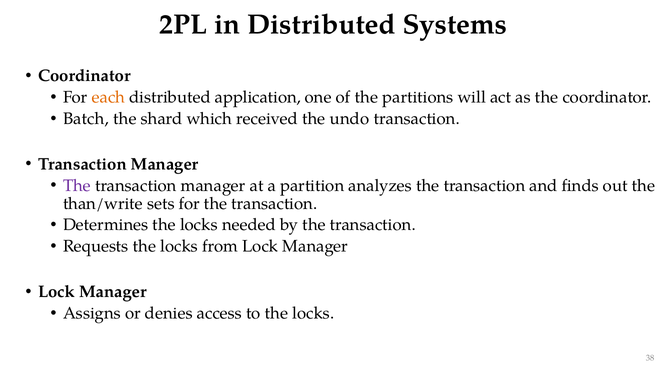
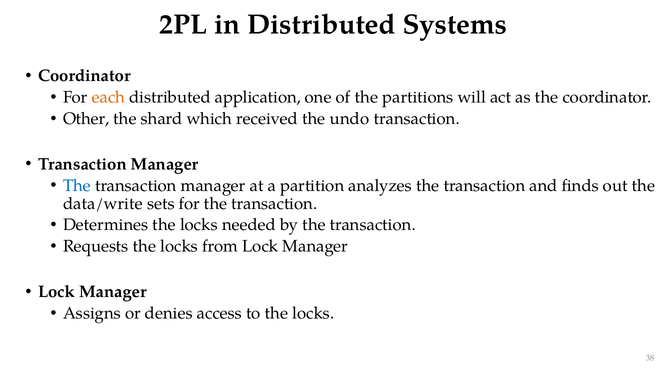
Batch: Batch -> Other (86, 119)
The colour: purple -> blue (77, 186)
than/write: than/write -> data/write (103, 204)
